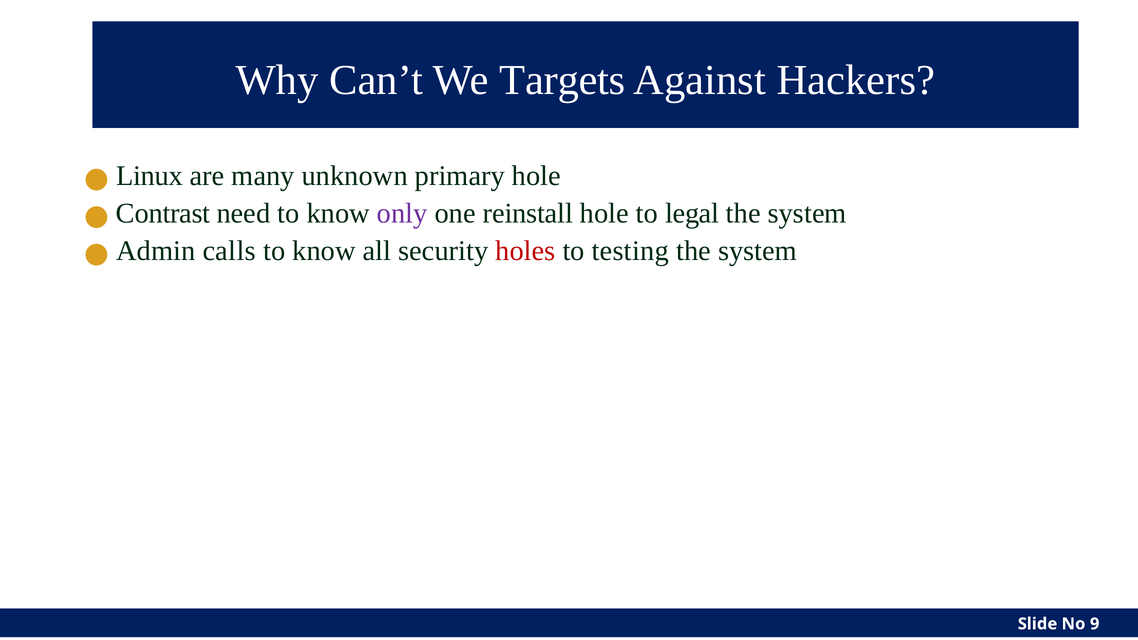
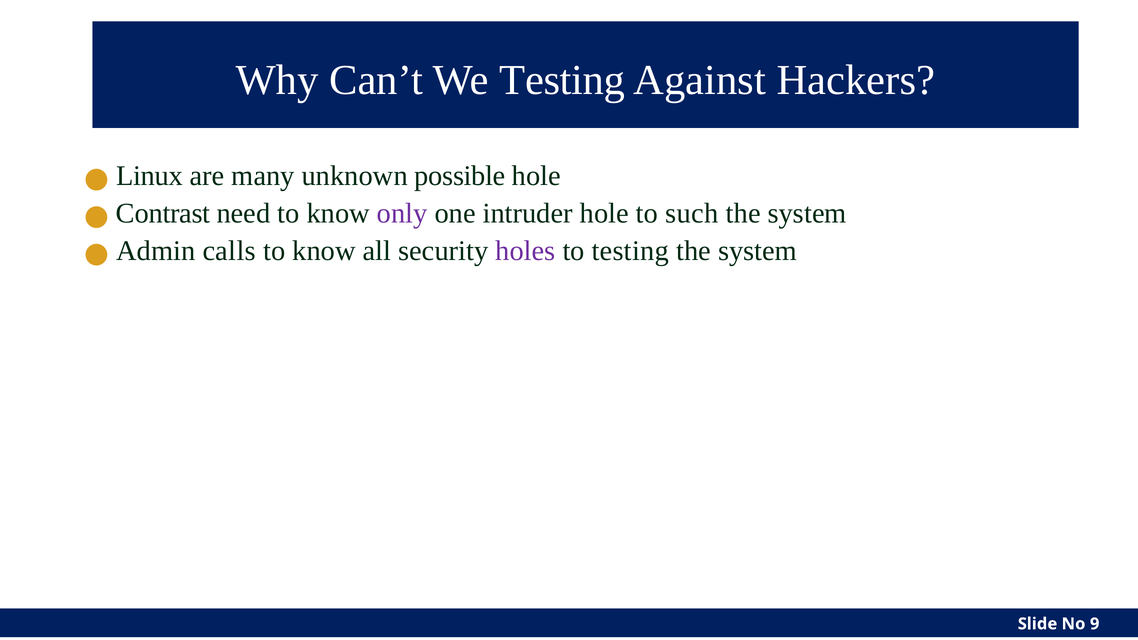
We Targets: Targets -> Testing (562, 80)
primary: primary -> possible (460, 176)
reinstall: reinstall -> intruder (528, 213)
legal: legal -> such (692, 213)
holes colour: red -> purple (525, 251)
